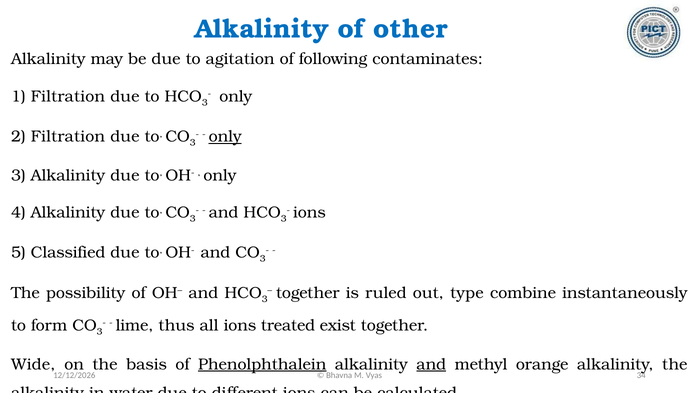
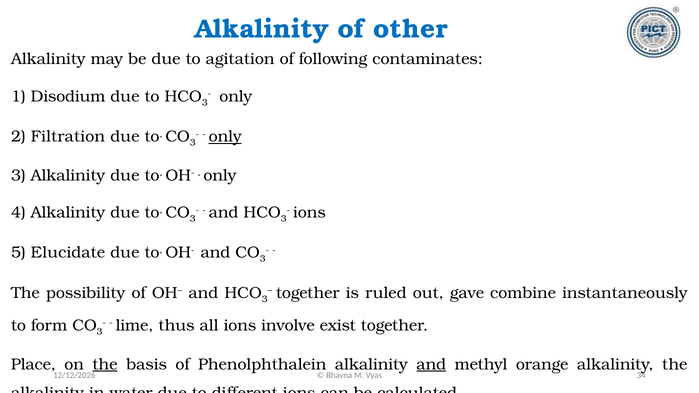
Filtration: Filtration -> Disodium (68, 97)
Classified: Classified -> Elucidate (68, 253)
type: type -> gave (467, 293)
treated: treated -> involve (288, 326)
Wide: Wide -> Place (33, 364)
the underline: none -> present (105, 364)
Phenolphthalein underline: present -> none (262, 364)
